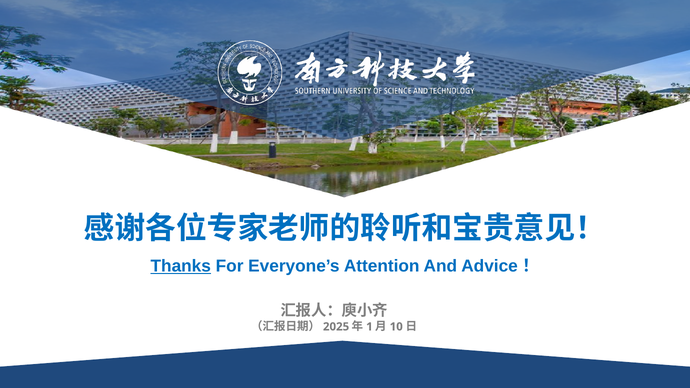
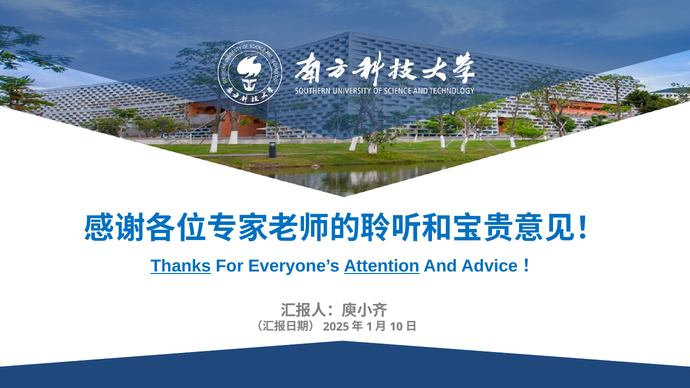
Attention underline: none -> present (382, 266)
